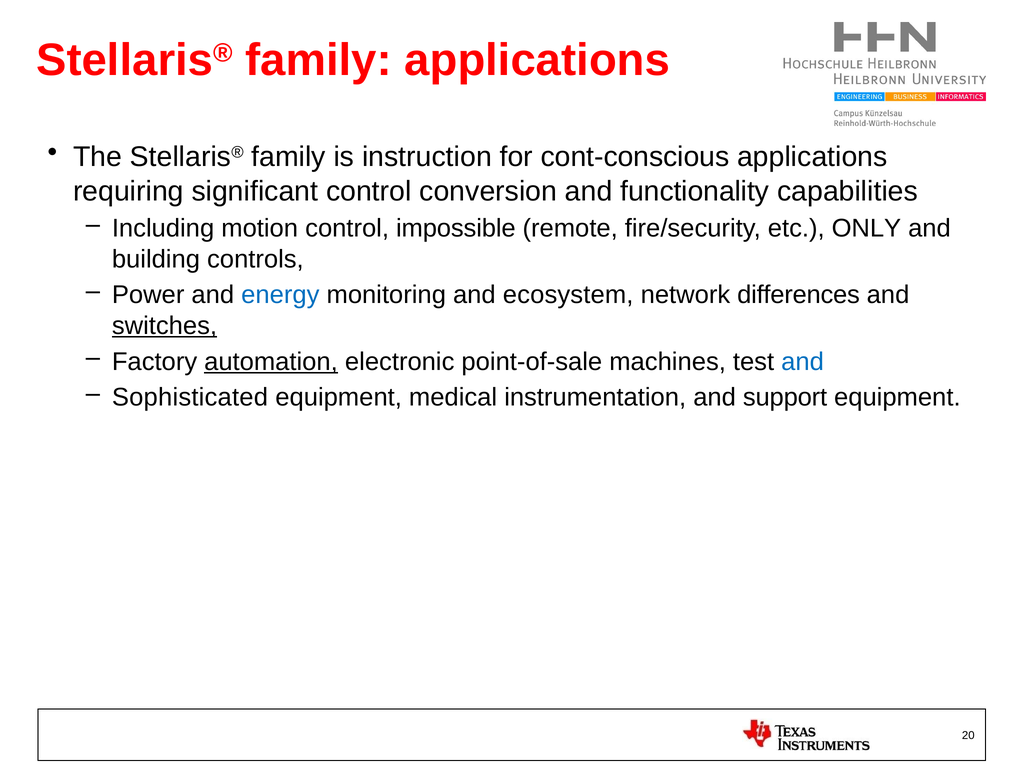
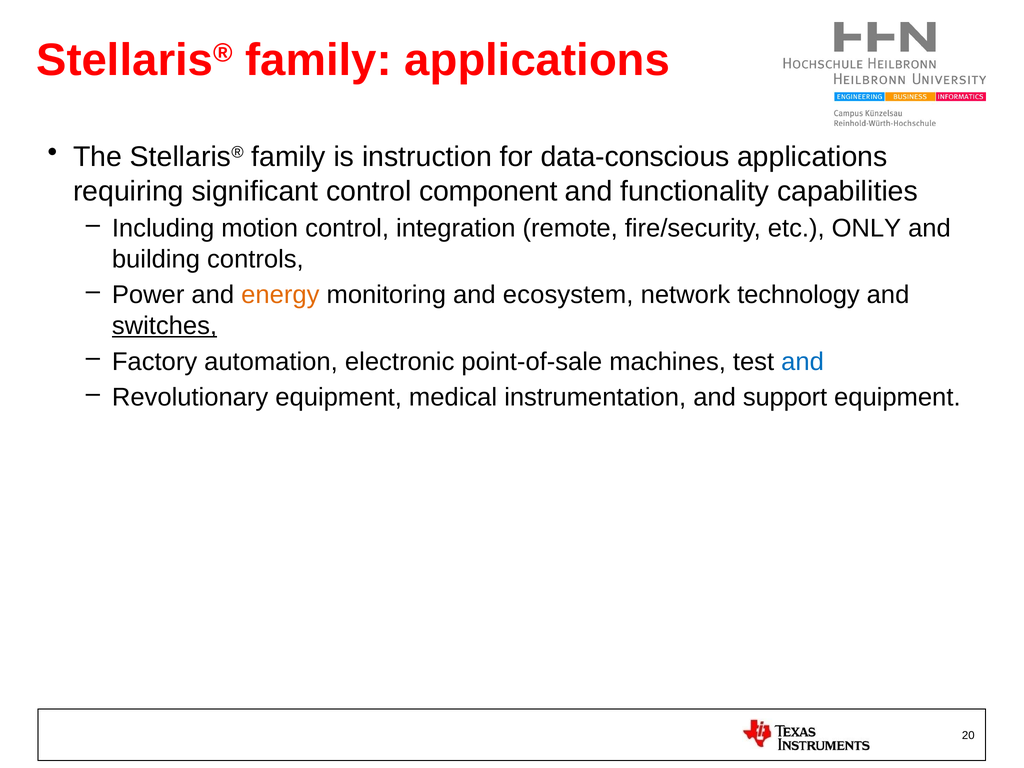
cont-conscious: cont-conscious -> data-conscious (635, 157)
conversion: conversion -> component (488, 191)
impossible: impossible -> integration (456, 228)
energy colour: blue -> orange (280, 295)
differences: differences -> technology (798, 295)
automation underline: present -> none (271, 362)
Sophisticated: Sophisticated -> Revolutionary (190, 397)
